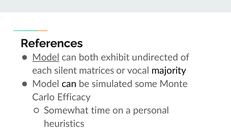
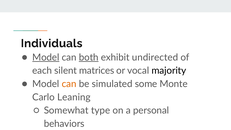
References: References -> Individuals (52, 43)
both underline: none -> present (89, 57)
can colour: black -> orange (69, 84)
Efficacy: Efficacy -> Leaning (74, 97)
time: time -> type (101, 110)
heuristics: heuristics -> behaviors (64, 124)
